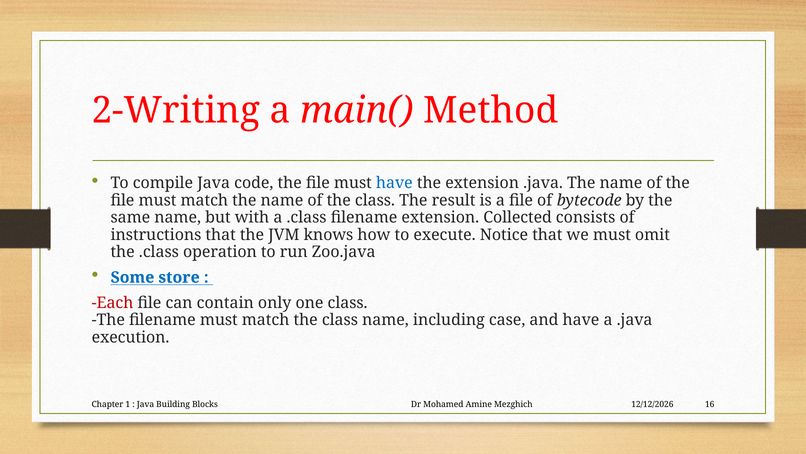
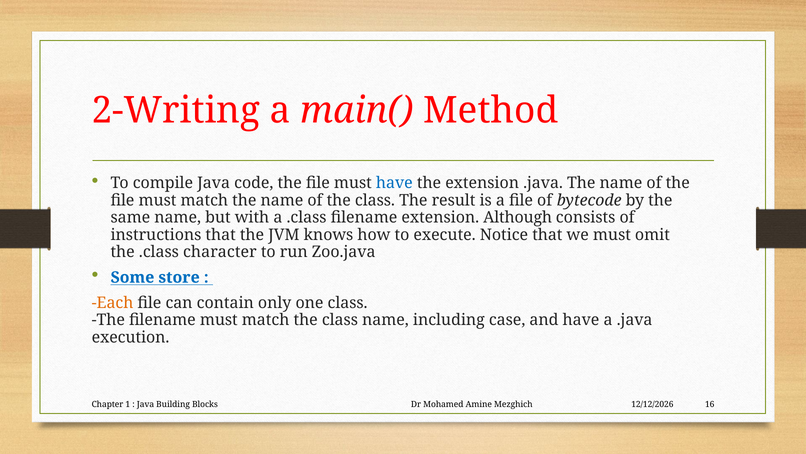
Collected: Collected -> Although (518, 217)
operation: operation -> character (220, 252)
Each colour: red -> orange (113, 302)
